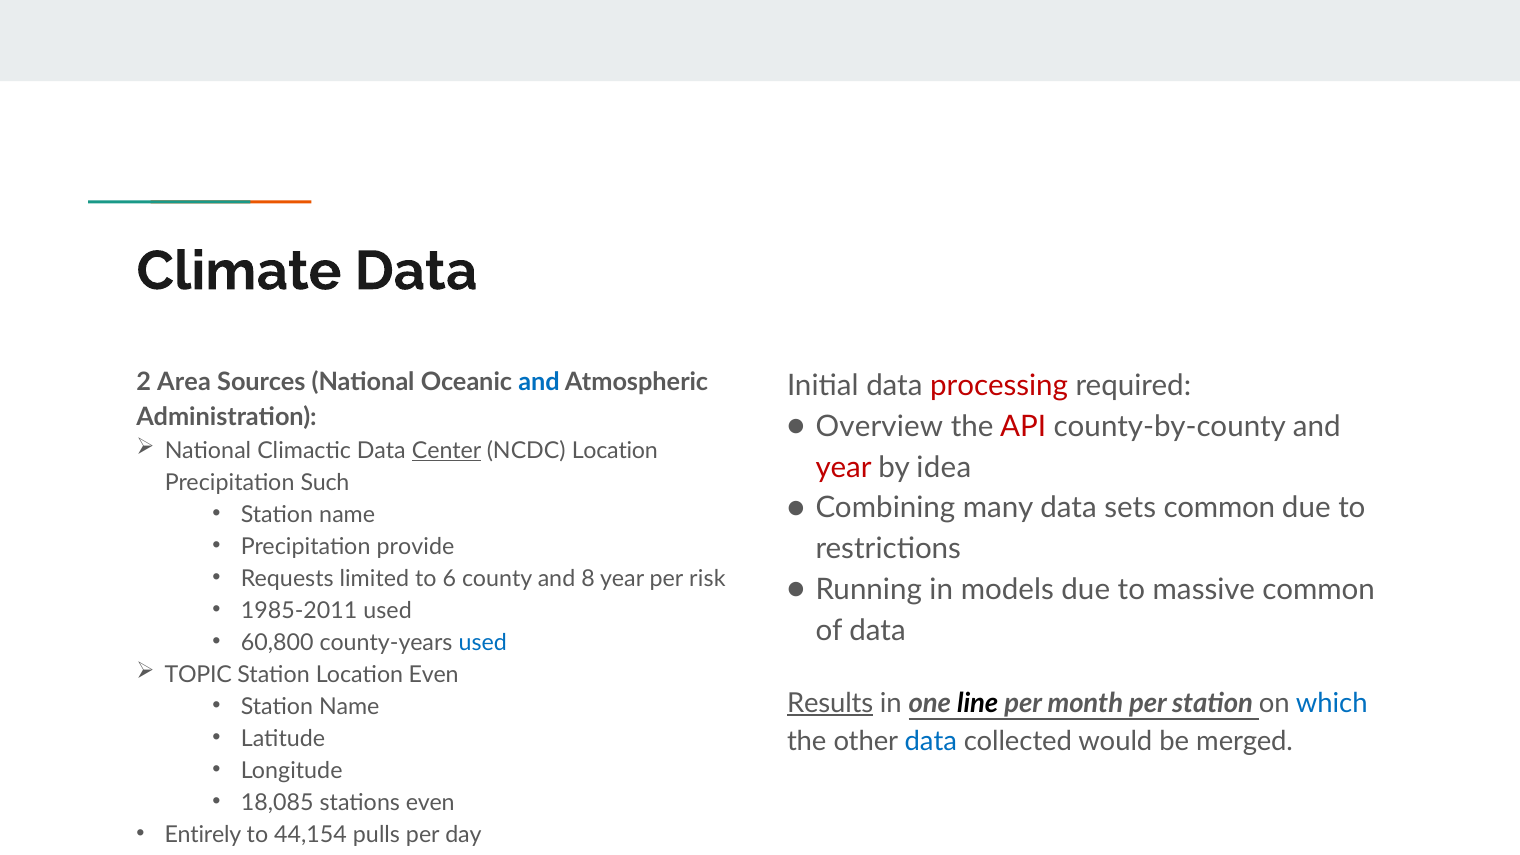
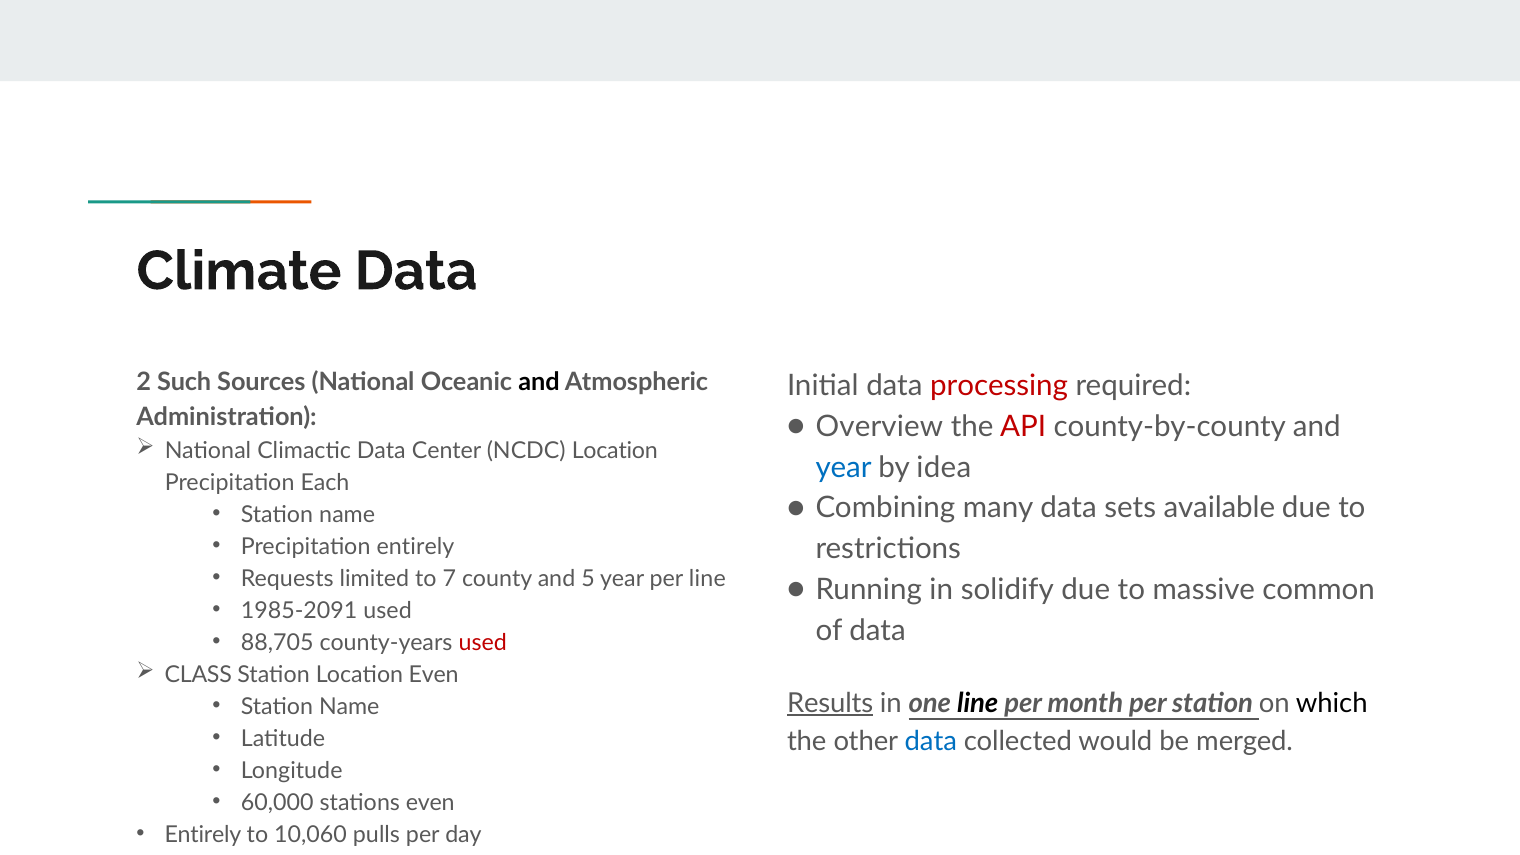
Area: Area -> Such (184, 382)
and colour: blue -> black (539, 382)
Center underline: present -> none (447, 450)
year colour: red -> blue (844, 467)
Such: Such -> Each (325, 482)
sets common: common -> available (1219, 508)
Precipitation provide: provide -> entirely (416, 546)
6: 6 -> 7 (449, 578)
8: 8 -> 5 (588, 578)
per risk: risk -> line (707, 578)
models: models -> solidify (1007, 590)
1985-2011: 1985-2011 -> 1985-2091 (299, 610)
60,800: 60,800 -> 88,705 (277, 642)
used colour: blue -> red (483, 642)
TOPIC: TOPIC -> CLASS (198, 674)
which colour: blue -> black (1332, 703)
18,085: 18,085 -> 60,000 (277, 803)
44,154: 44,154 -> 10,060 (310, 835)
